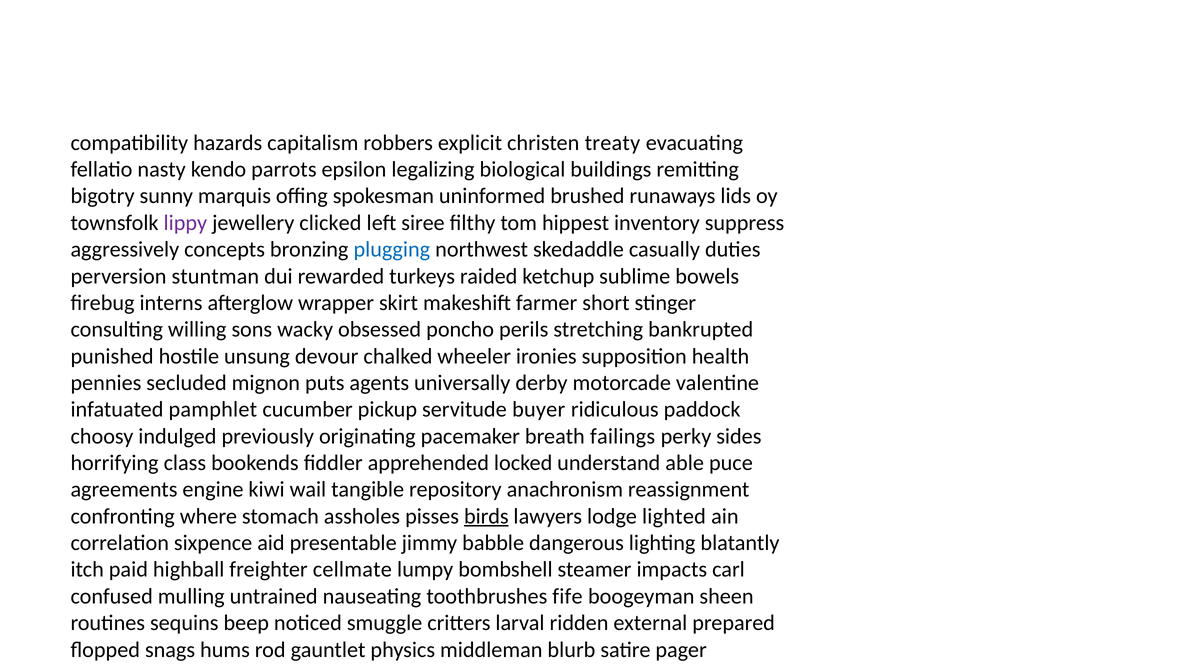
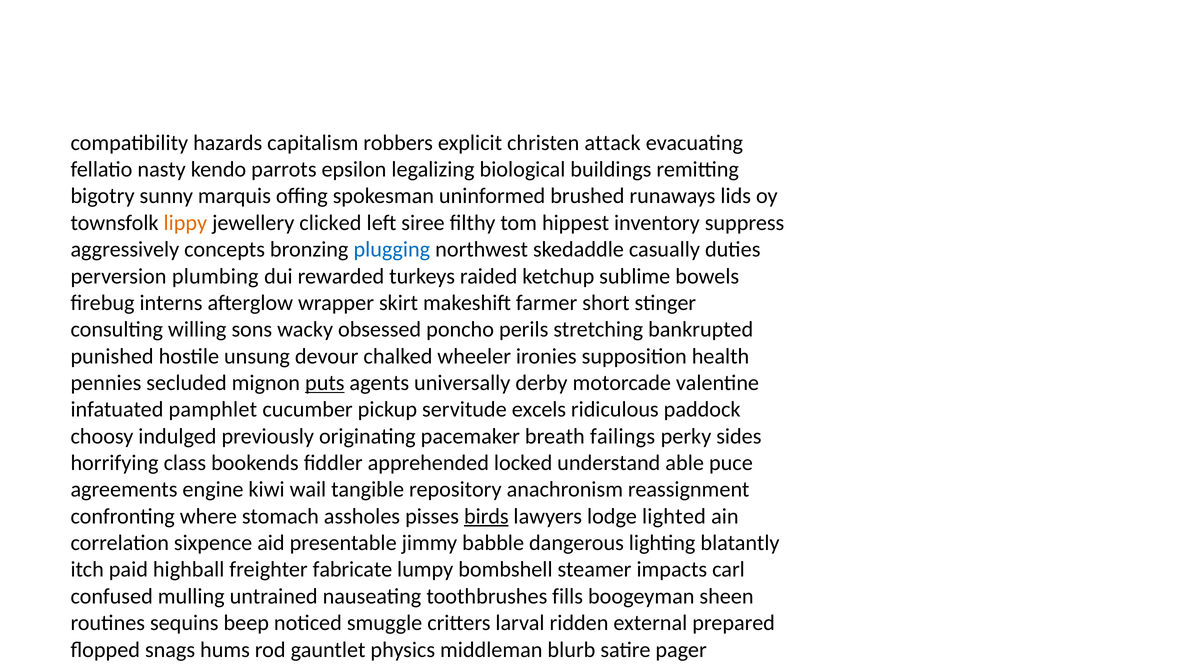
treaty: treaty -> attack (613, 143)
lippy colour: purple -> orange (185, 223)
stuntman: stuntman -> plumbing (215, 276)
puts underline: none -> present (325, 383)
buyer: buyer -> excels (539, 410)
cellmate: cellmate -> fabricate (352, 570)
fife: fife -> fills (568, 596)
